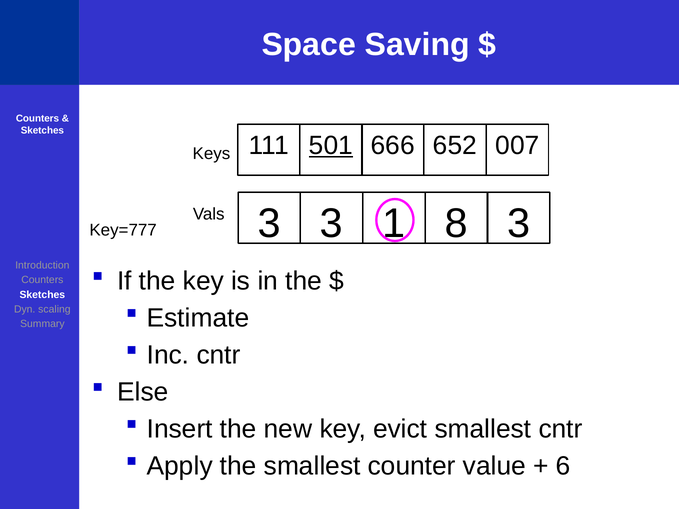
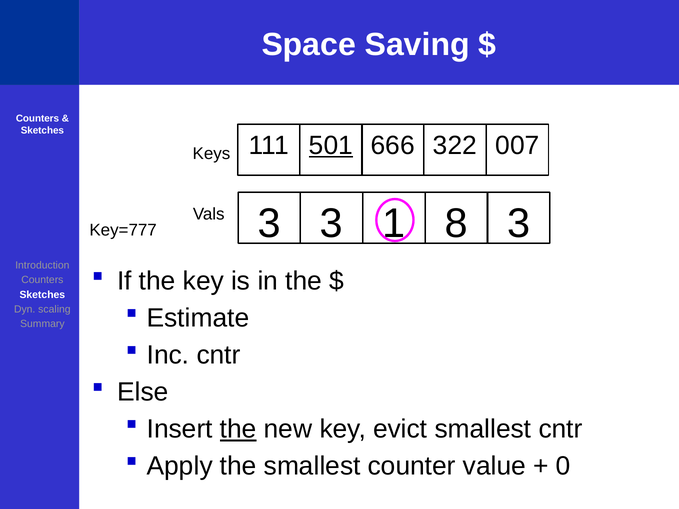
652: 652 -> 322 (455, 146)
the underline: none -> present (238, 429)
6: 6 -> 0 (563, 466)
